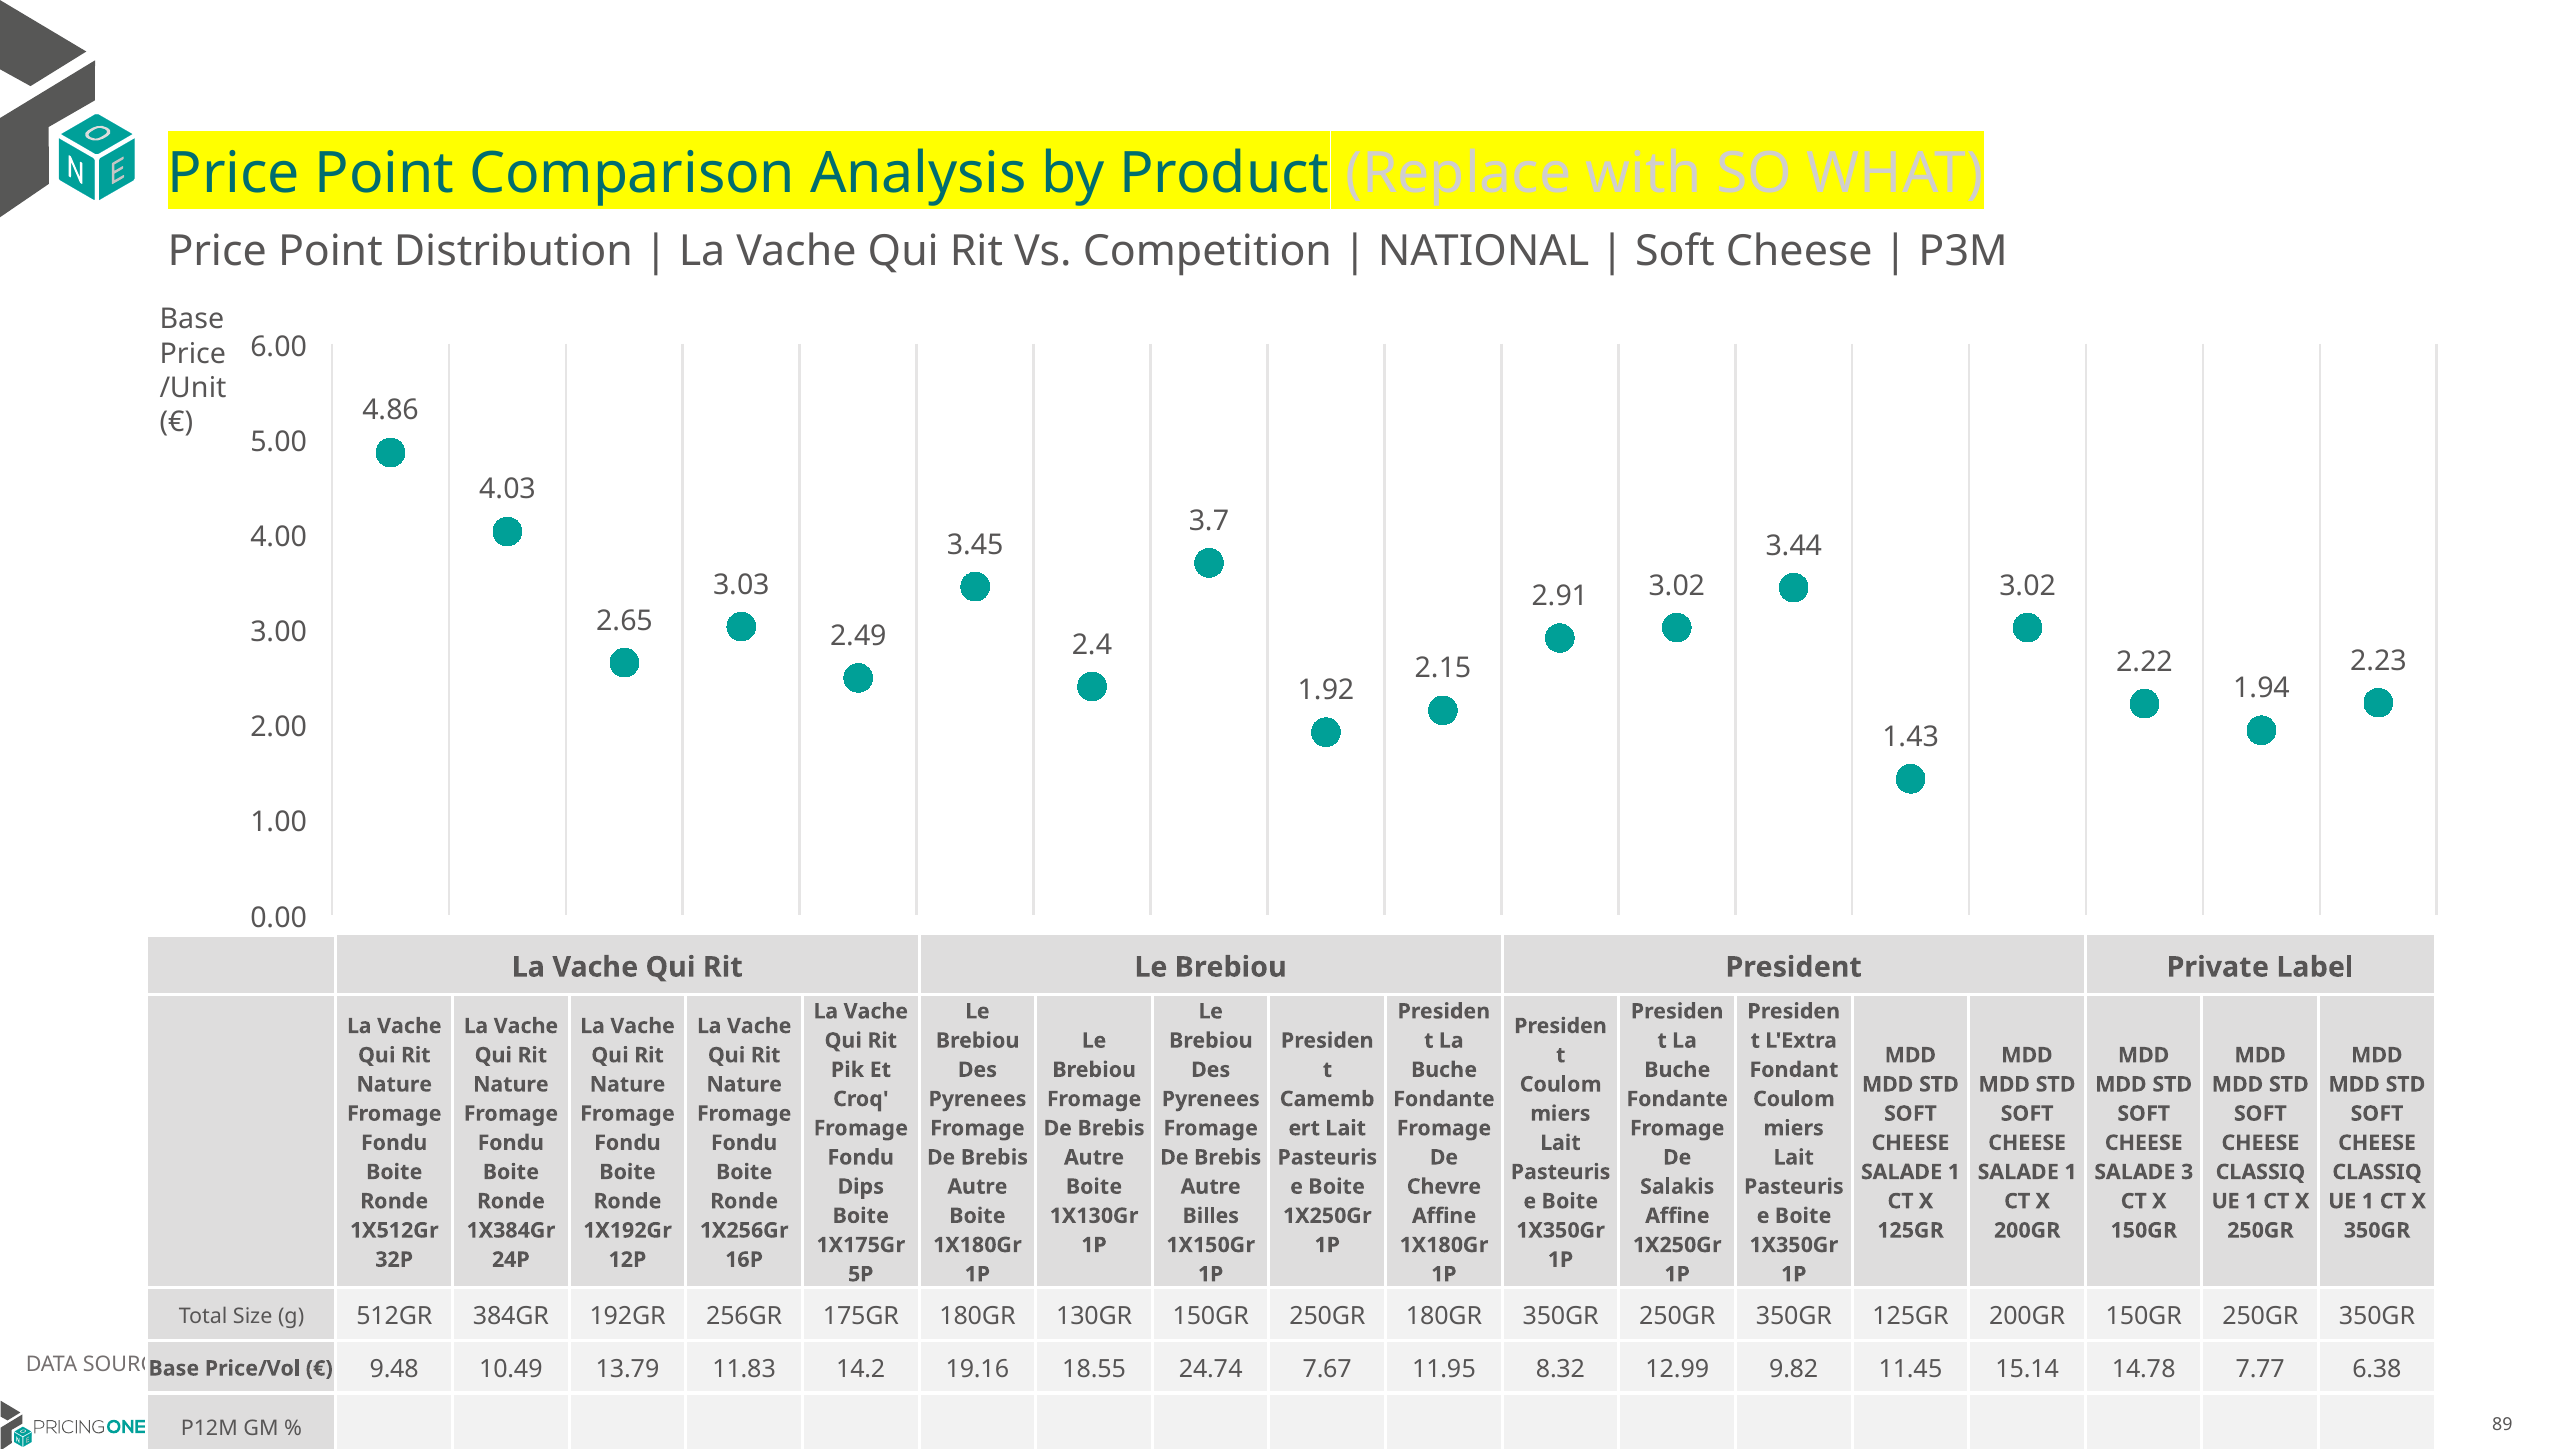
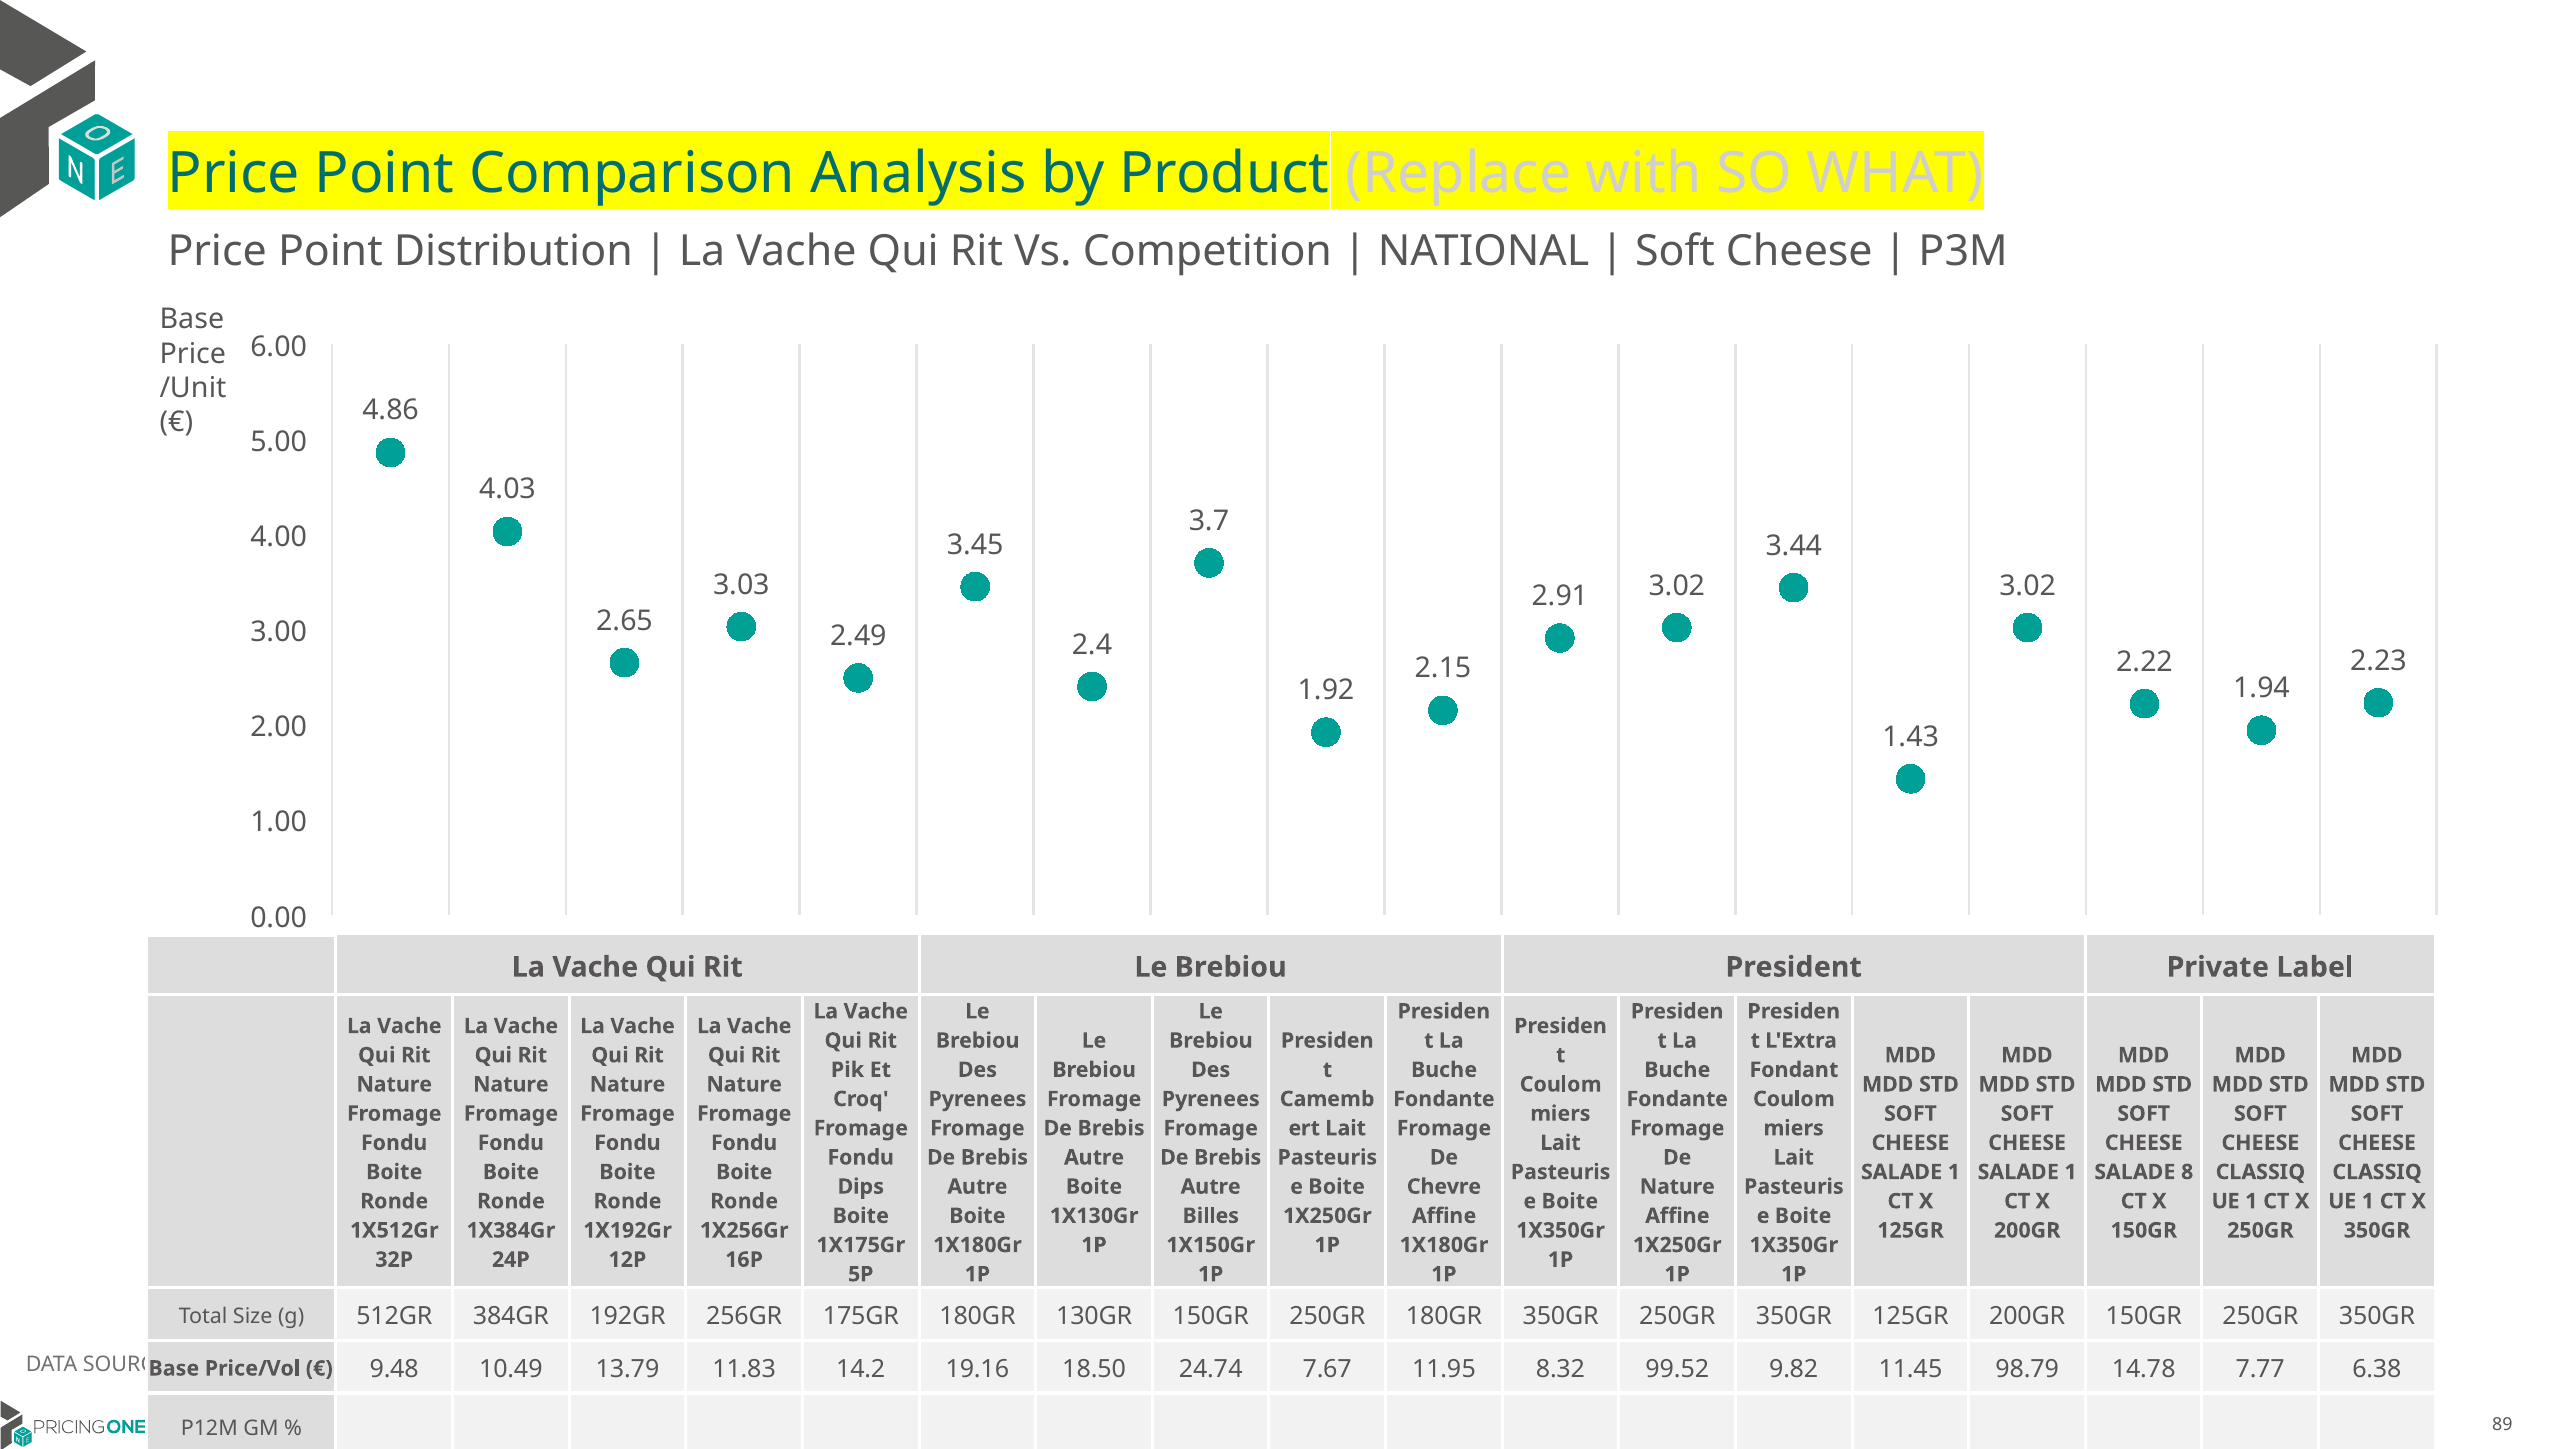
3: 3 -> 8 (2187, 1172)
Salakis: Salakis -> Nature (1677, 1187)
18.55: 18.55 -> 18.50 (1094, 1369)
12.99: 12.99 -> 99.52 (1677, 1369)
15.14: 15.14 -> 98.79 (2027, 1369)
